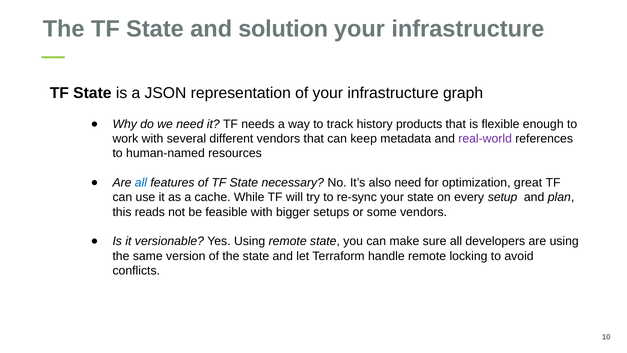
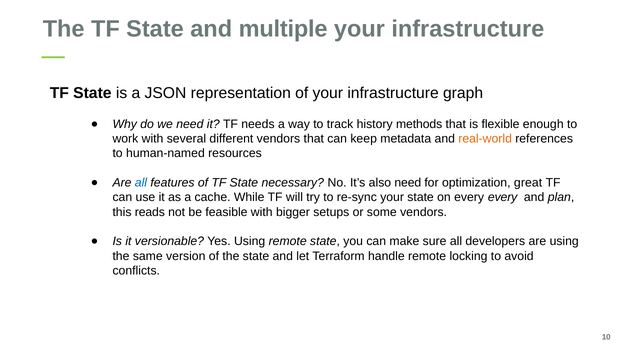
solution: solution -> multiple (283, 29)
products: products -> methods (419, 124)
real-world colour: purple -> orange (485, 139)
every setup: setup -> every (503, 197)
